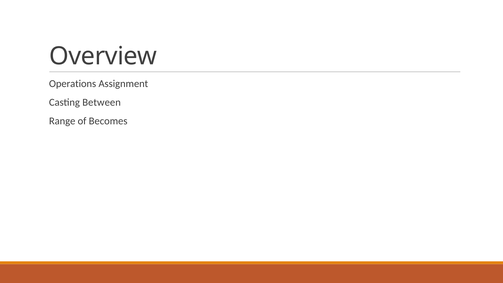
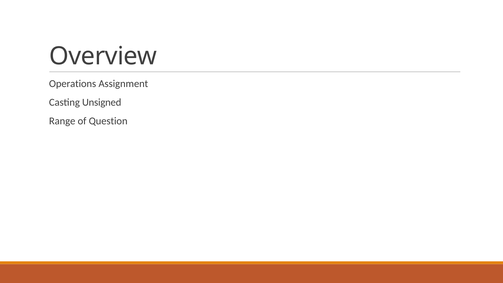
Between: Between -> Unsigned (102, 102)
Becomes: Becomes -> Question (108, 121)
